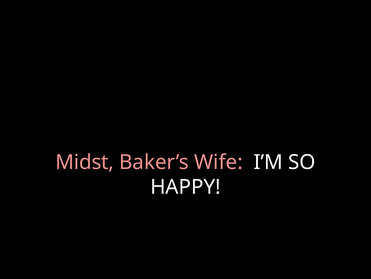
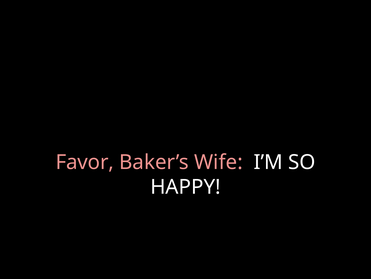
Midst: Midst -> Favor (85, 162)
